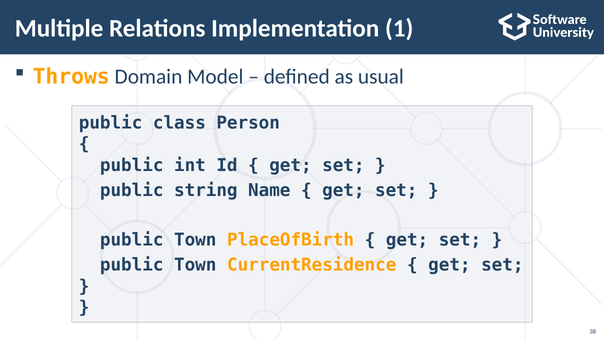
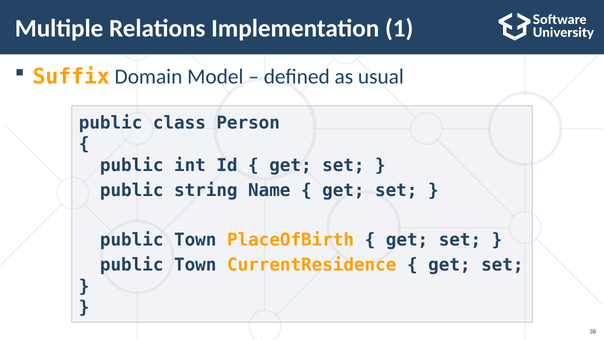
Throws: Throws -> Suffix (71, 77)
